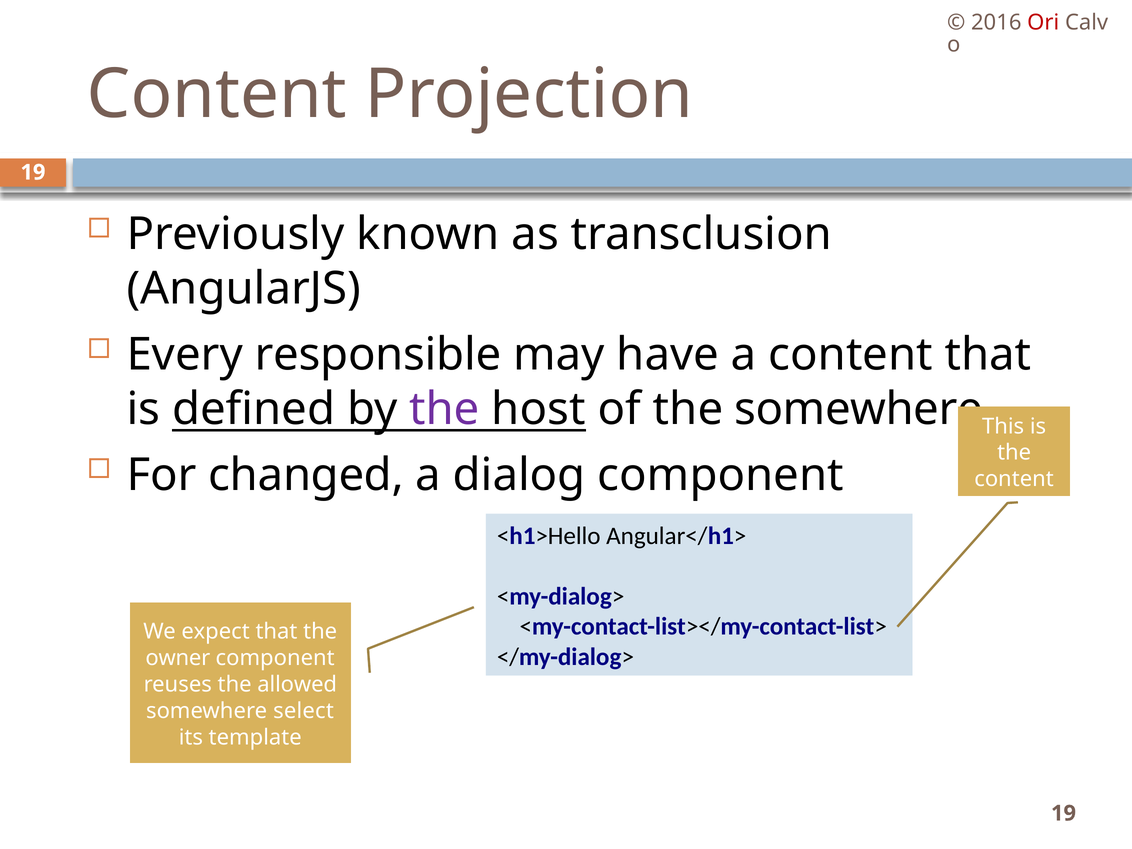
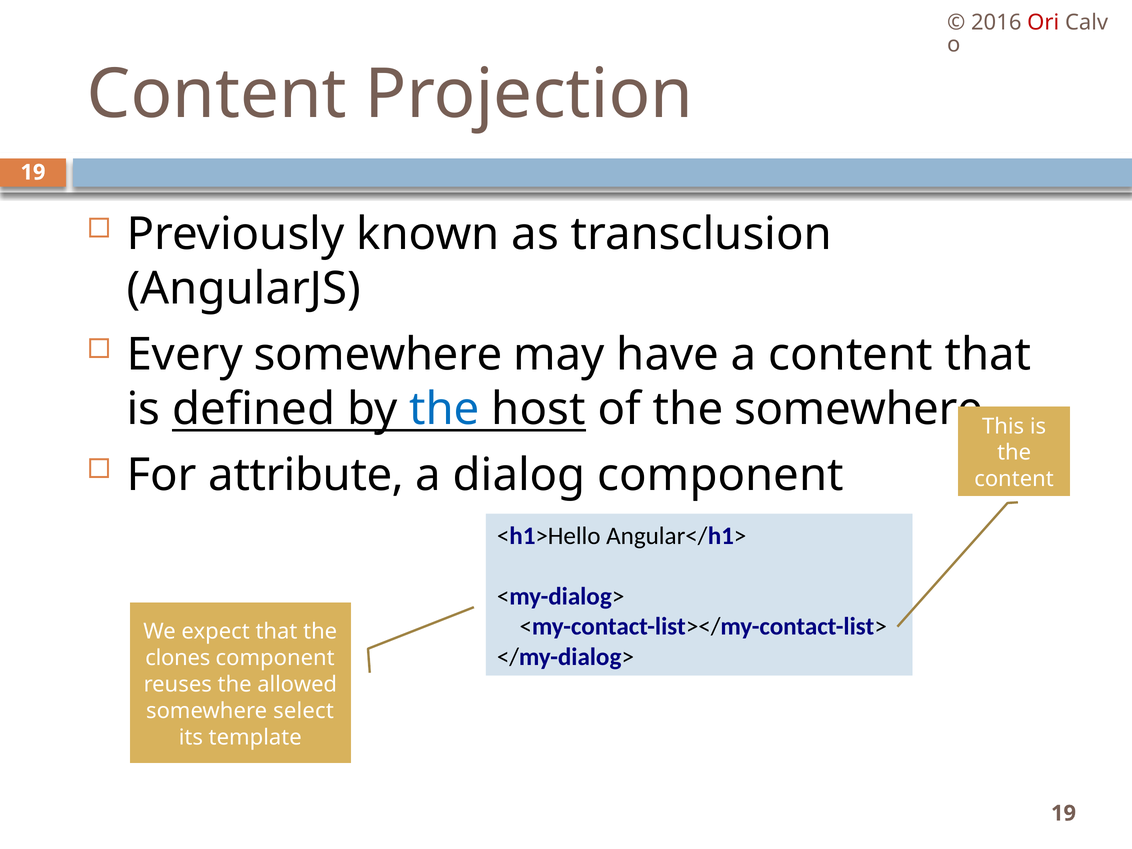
Every responsible: responsible -> somewhere (378, 355)
the colour: purple -> blue (444, 409)
changed: changed -> attribute (306, 475)
owner: owner -> clones (178, 658)
